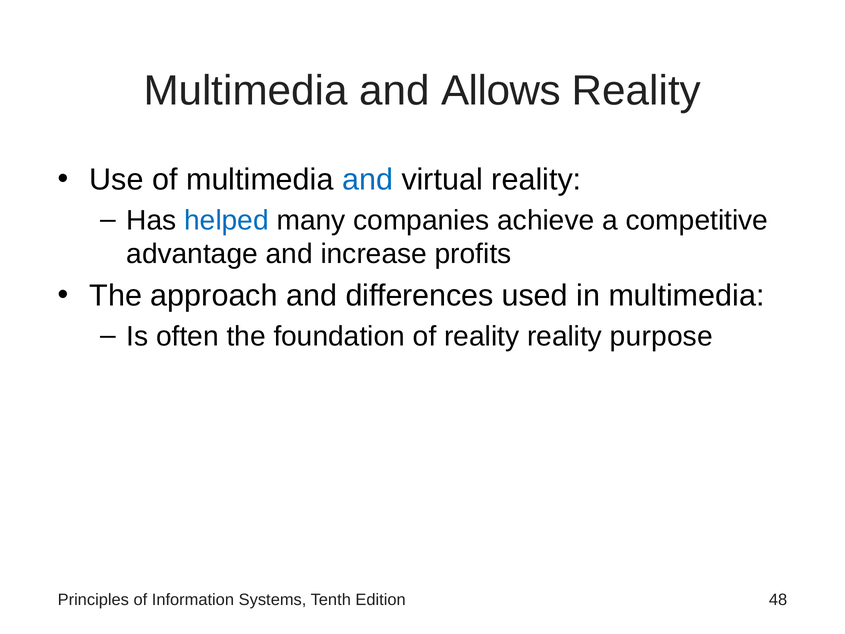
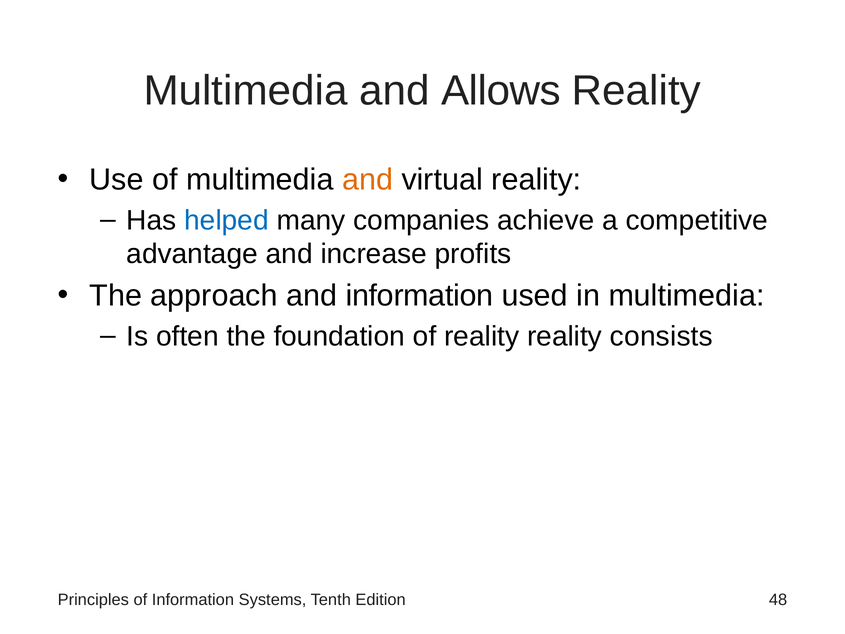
and colour: blue -> orange (368, 180)
and differences: differences -> information (419, 295)
purpose: purpose -> consists (661, 336)
